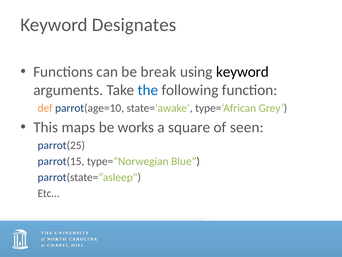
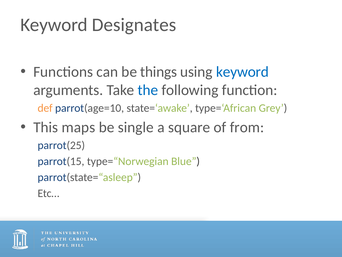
break: break -> things (159, 72)
keyword colour: black -> blue (242, 72)
works: works -> single (136, 127)
seen: seen -> from (247, 127)
